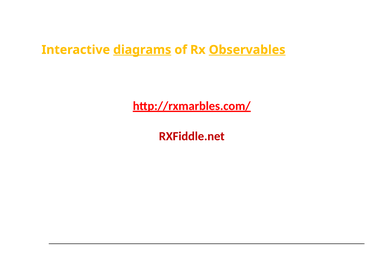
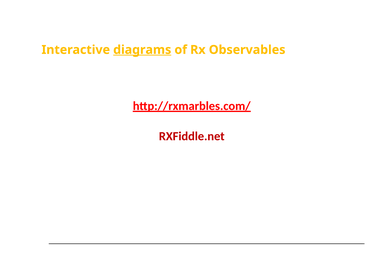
Observables underline: present -> none (247, 50)
